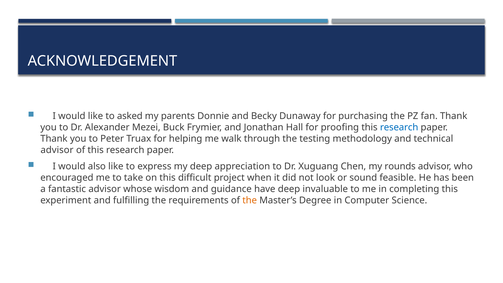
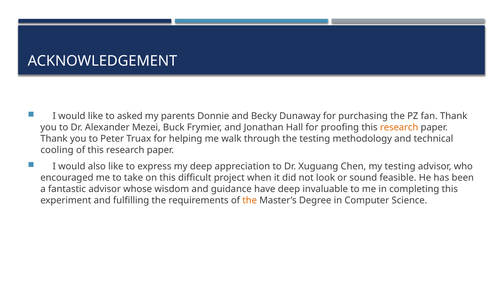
research colour: blue -> orange (399, 127)
advisor: advisor -> cooling (57, 150)
my rounds: rounds -> testing (400, 166)
